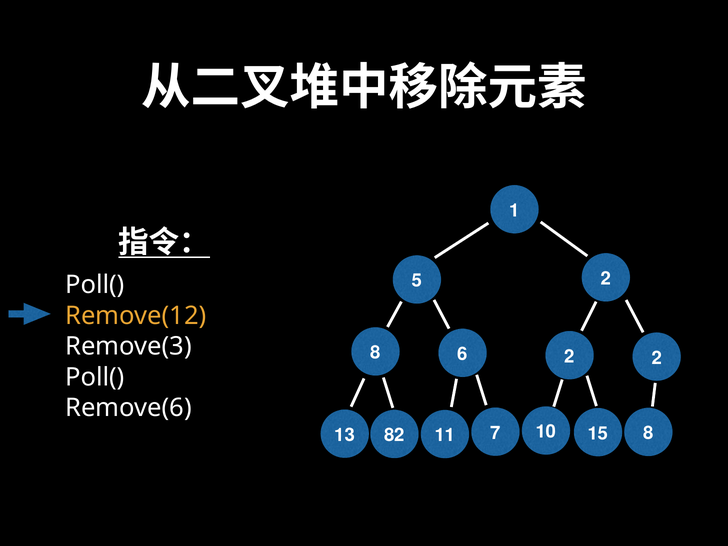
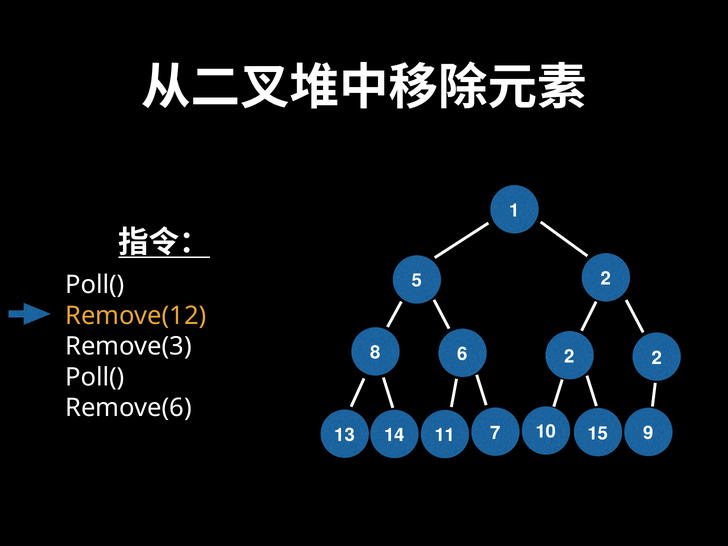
15 8: 8 -> 9 (648, 433)
82: 82 -> 14 (394, 435)
